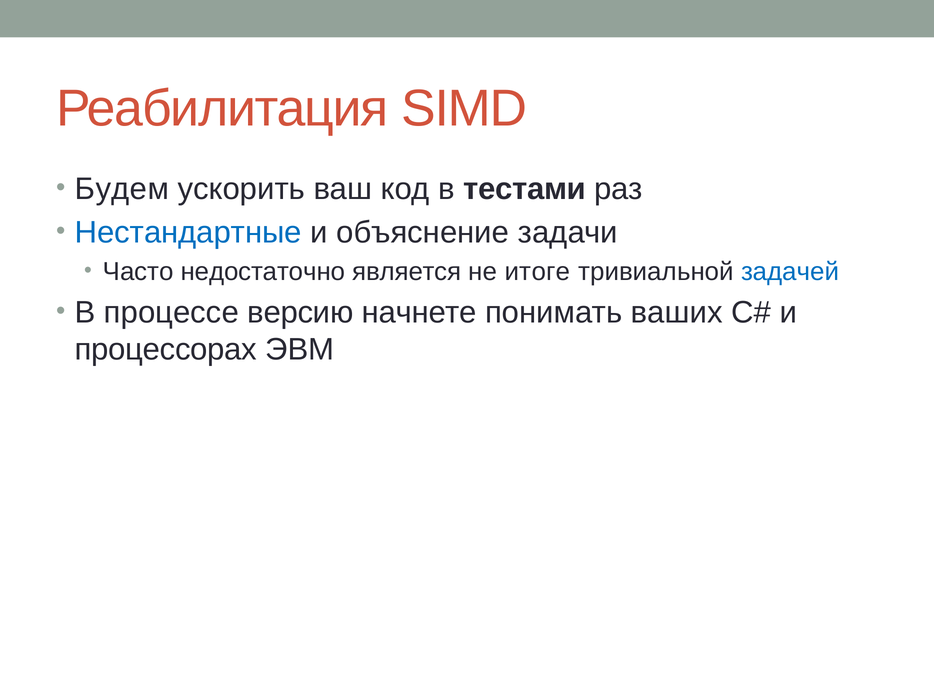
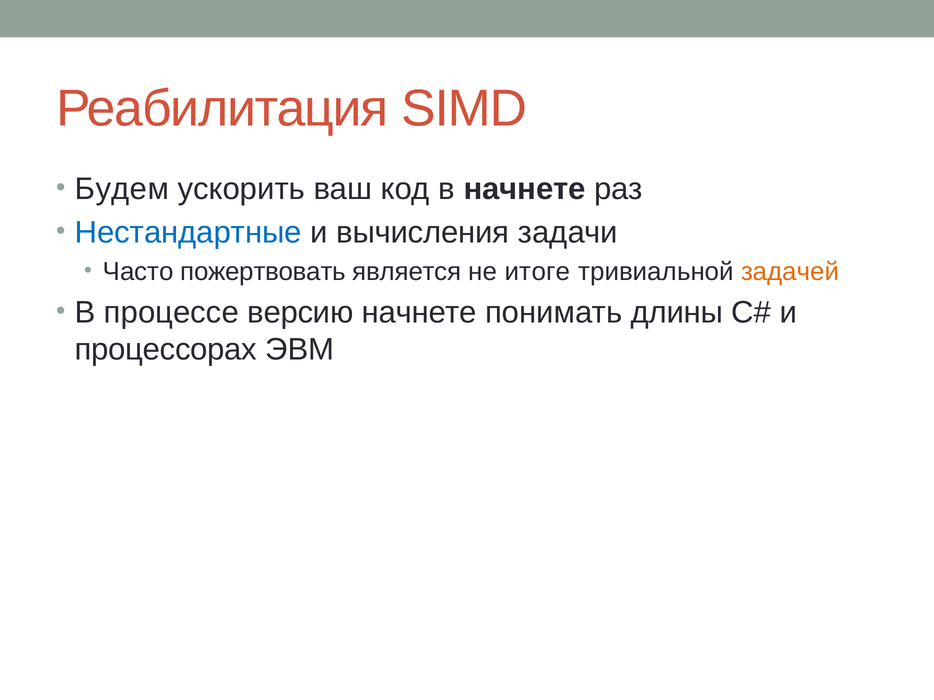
в тестами: тестами -> начнете (525, 189)
объяснение: объяснение -> вычисления (423, 233)
недостаточно: недостаточно -> пожертвовать (263, 272)
задачей colour: blue -> orange (790, 272)
ваших: ваших -> длины (677, 312)
